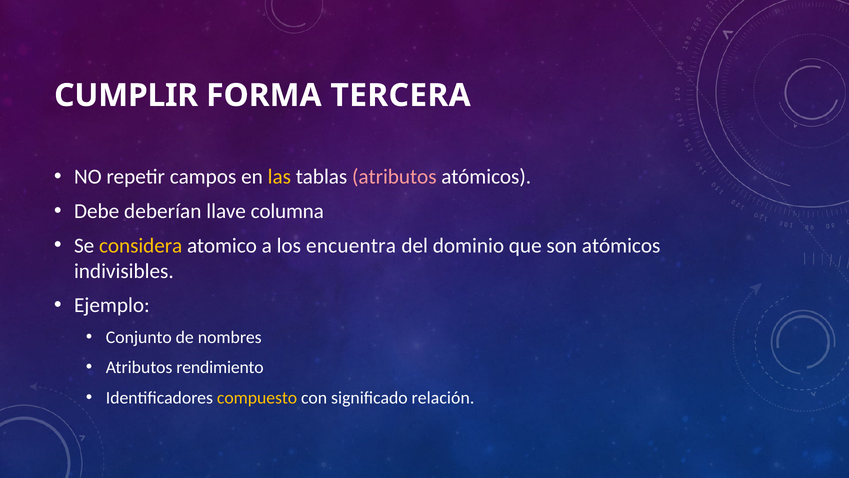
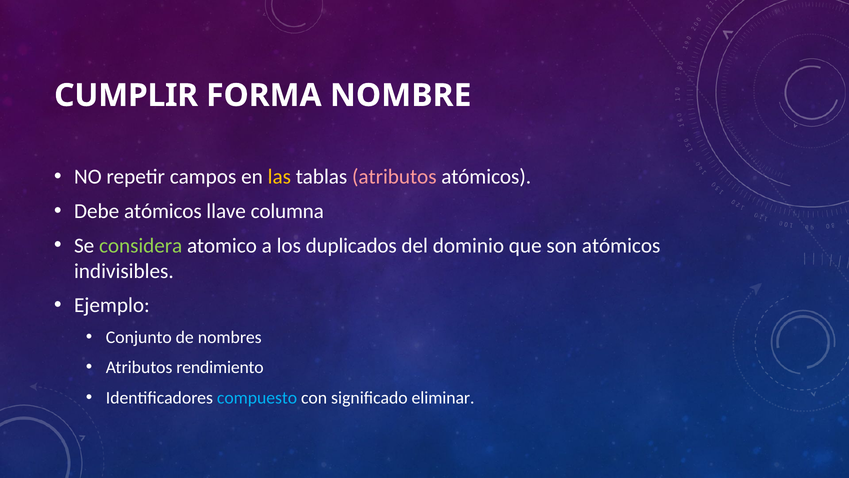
TERCERA: TERCERA -> NOMBRE (401, 95)
Debe deberían: deberían -> atómicos (163, 211)
considera colour: yellow -> light green (141, 245)
encuentra: encuentra -> duplicados (351, 245)
compuesto colour: yellow -> light blue (257, 397)
relación: relación -> eliminar (443, 397)
